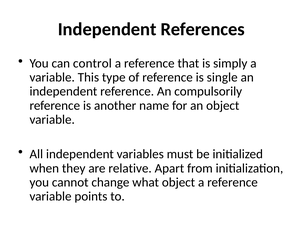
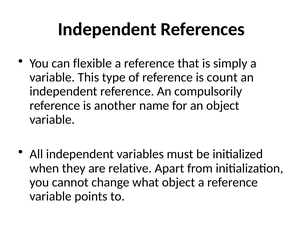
control: control -> flexible (92, 63)
single: single -> count (222, 77)
